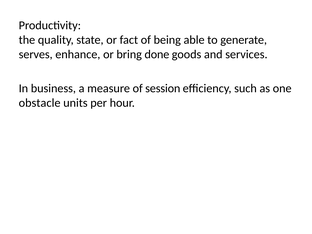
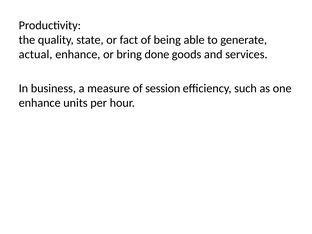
serves: serves -> actual (36, 54)
obstacle: obstacle -> enhance (40, 103)
